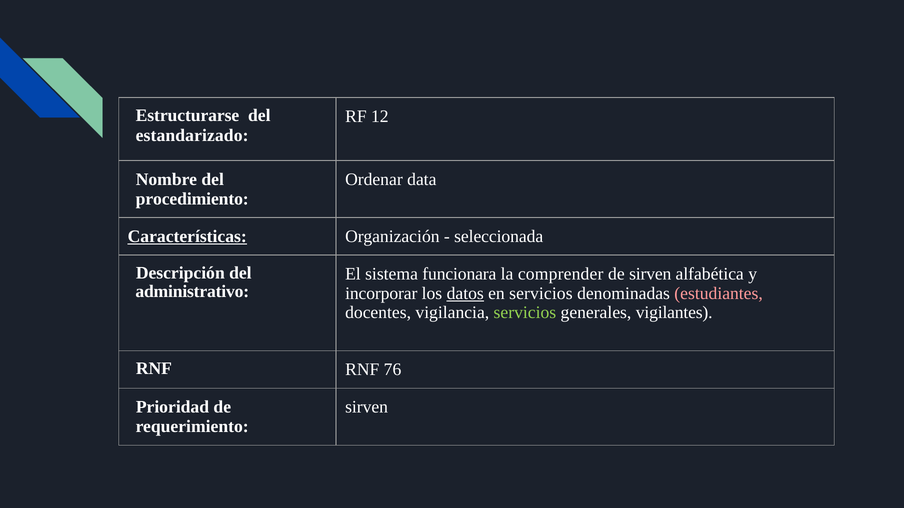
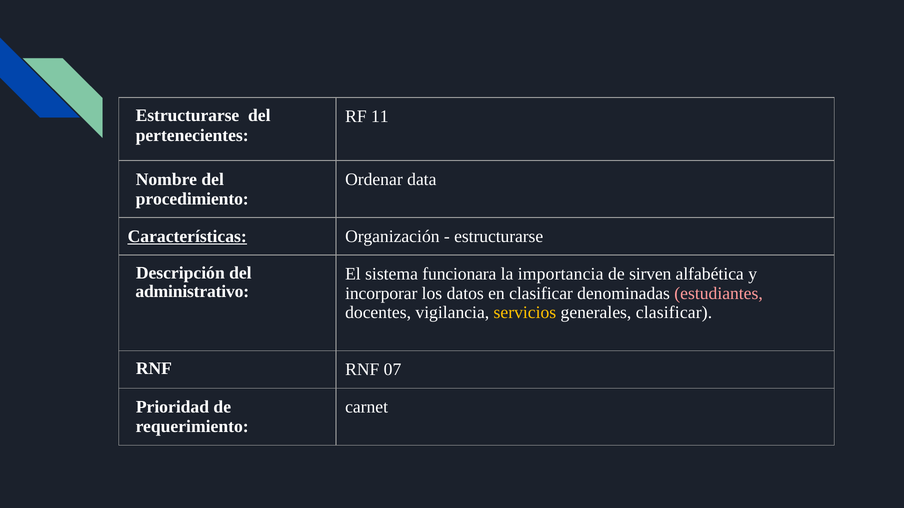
12: 12 -> 11 (380, 117)
estandarizado: estandarizado -> pertenecientes (192, 135)
seleccionada: seleccionada -> estructurarse (499, 236)
comprender: comprender -> importancia (561, 274)
datos underline: present -> none (465, 294)
en servicios: servicios -> clasificar (541, 294)
servicios colour: light green -> yellow (525, 313)
generales vigilantes: vigilantes -> clasificar (674, 313)
76: 76 -> 07 (393, 370)
sirven: sirven -> carnet (367, 408)
